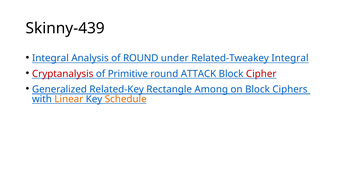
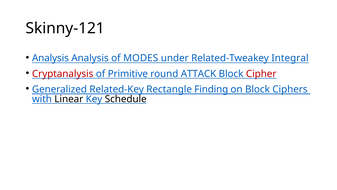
Skinny-439: Skinny-439 -> Skinny-121 (65, 28)
Integral: Integral -> Analysis (50, 58)
of ROUND: ROUND -> MODES (141, 58)
Among: Among -> Finding (211, 89)
Linear colour: orange -> black (69, 99)
Schedule colour: orange -> black (126, 99)
